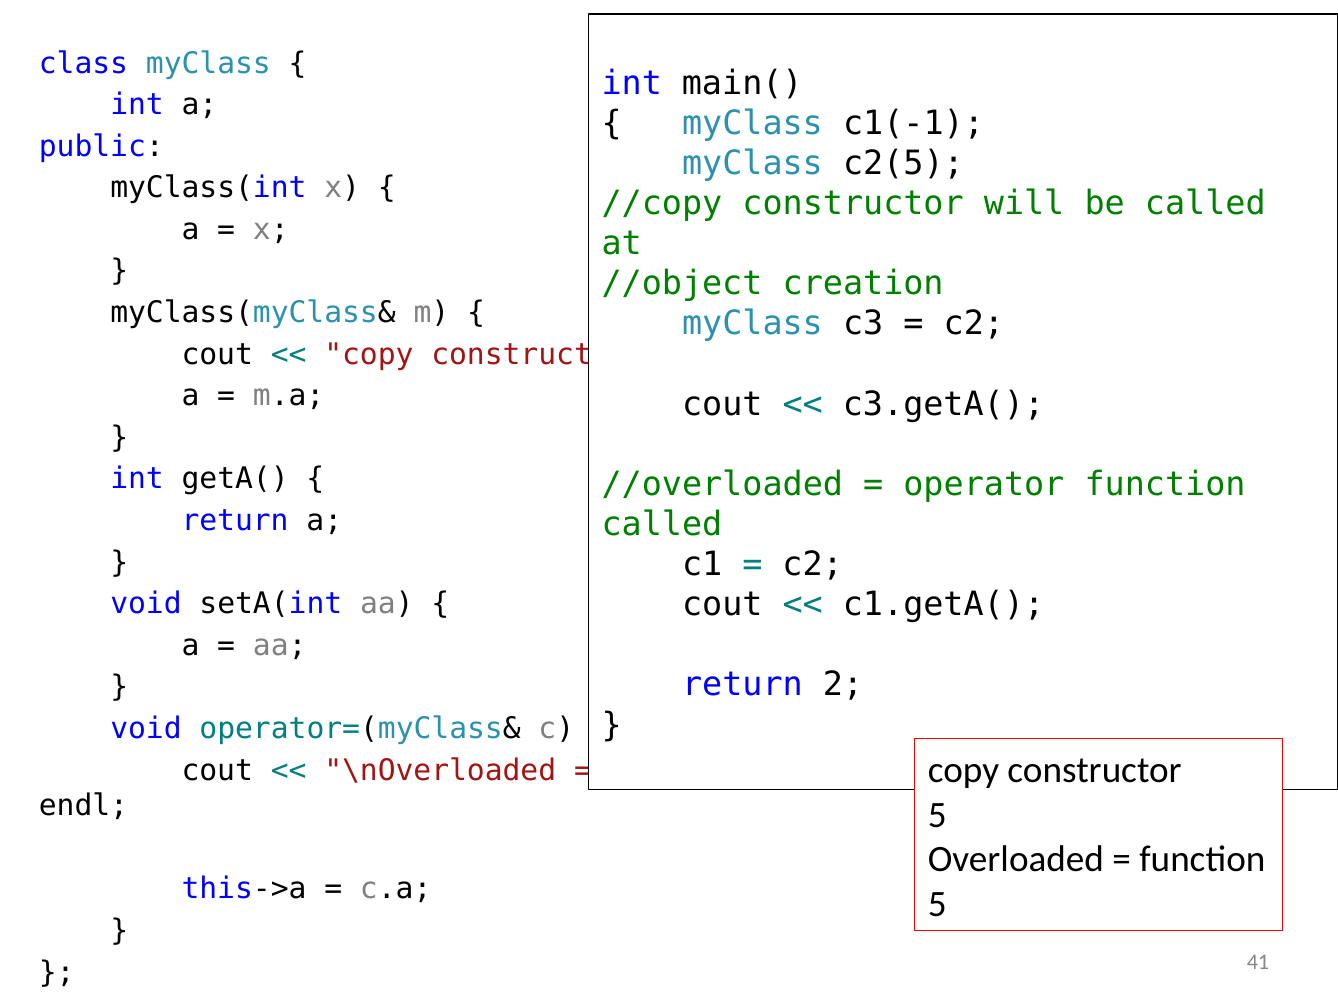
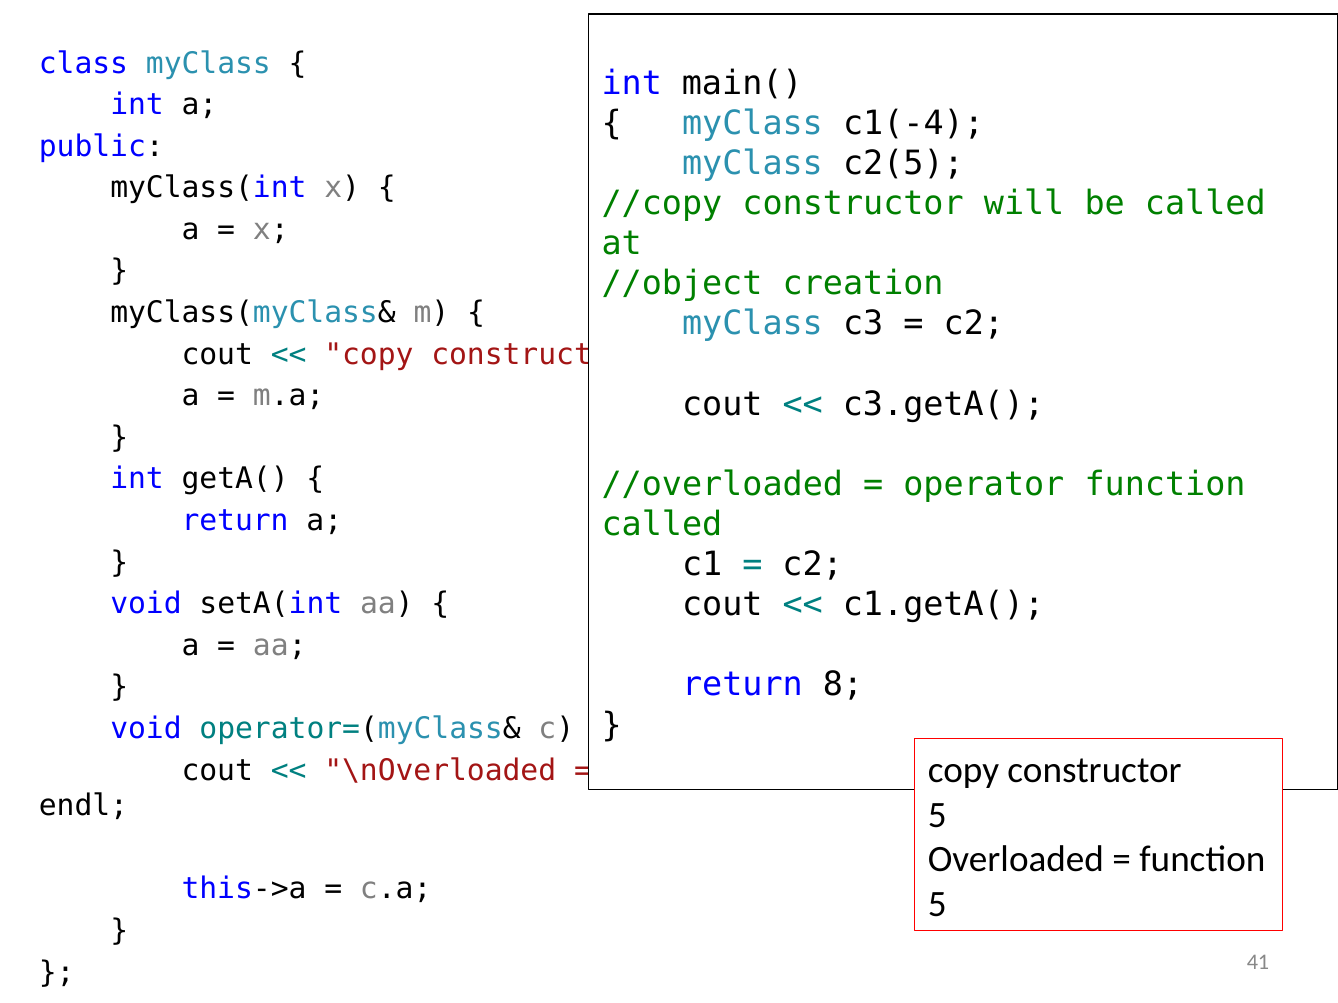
c1(-1: c1(-1 -> c1(-4 (914, 123)
2: 2 -> 8 (843, 685)
